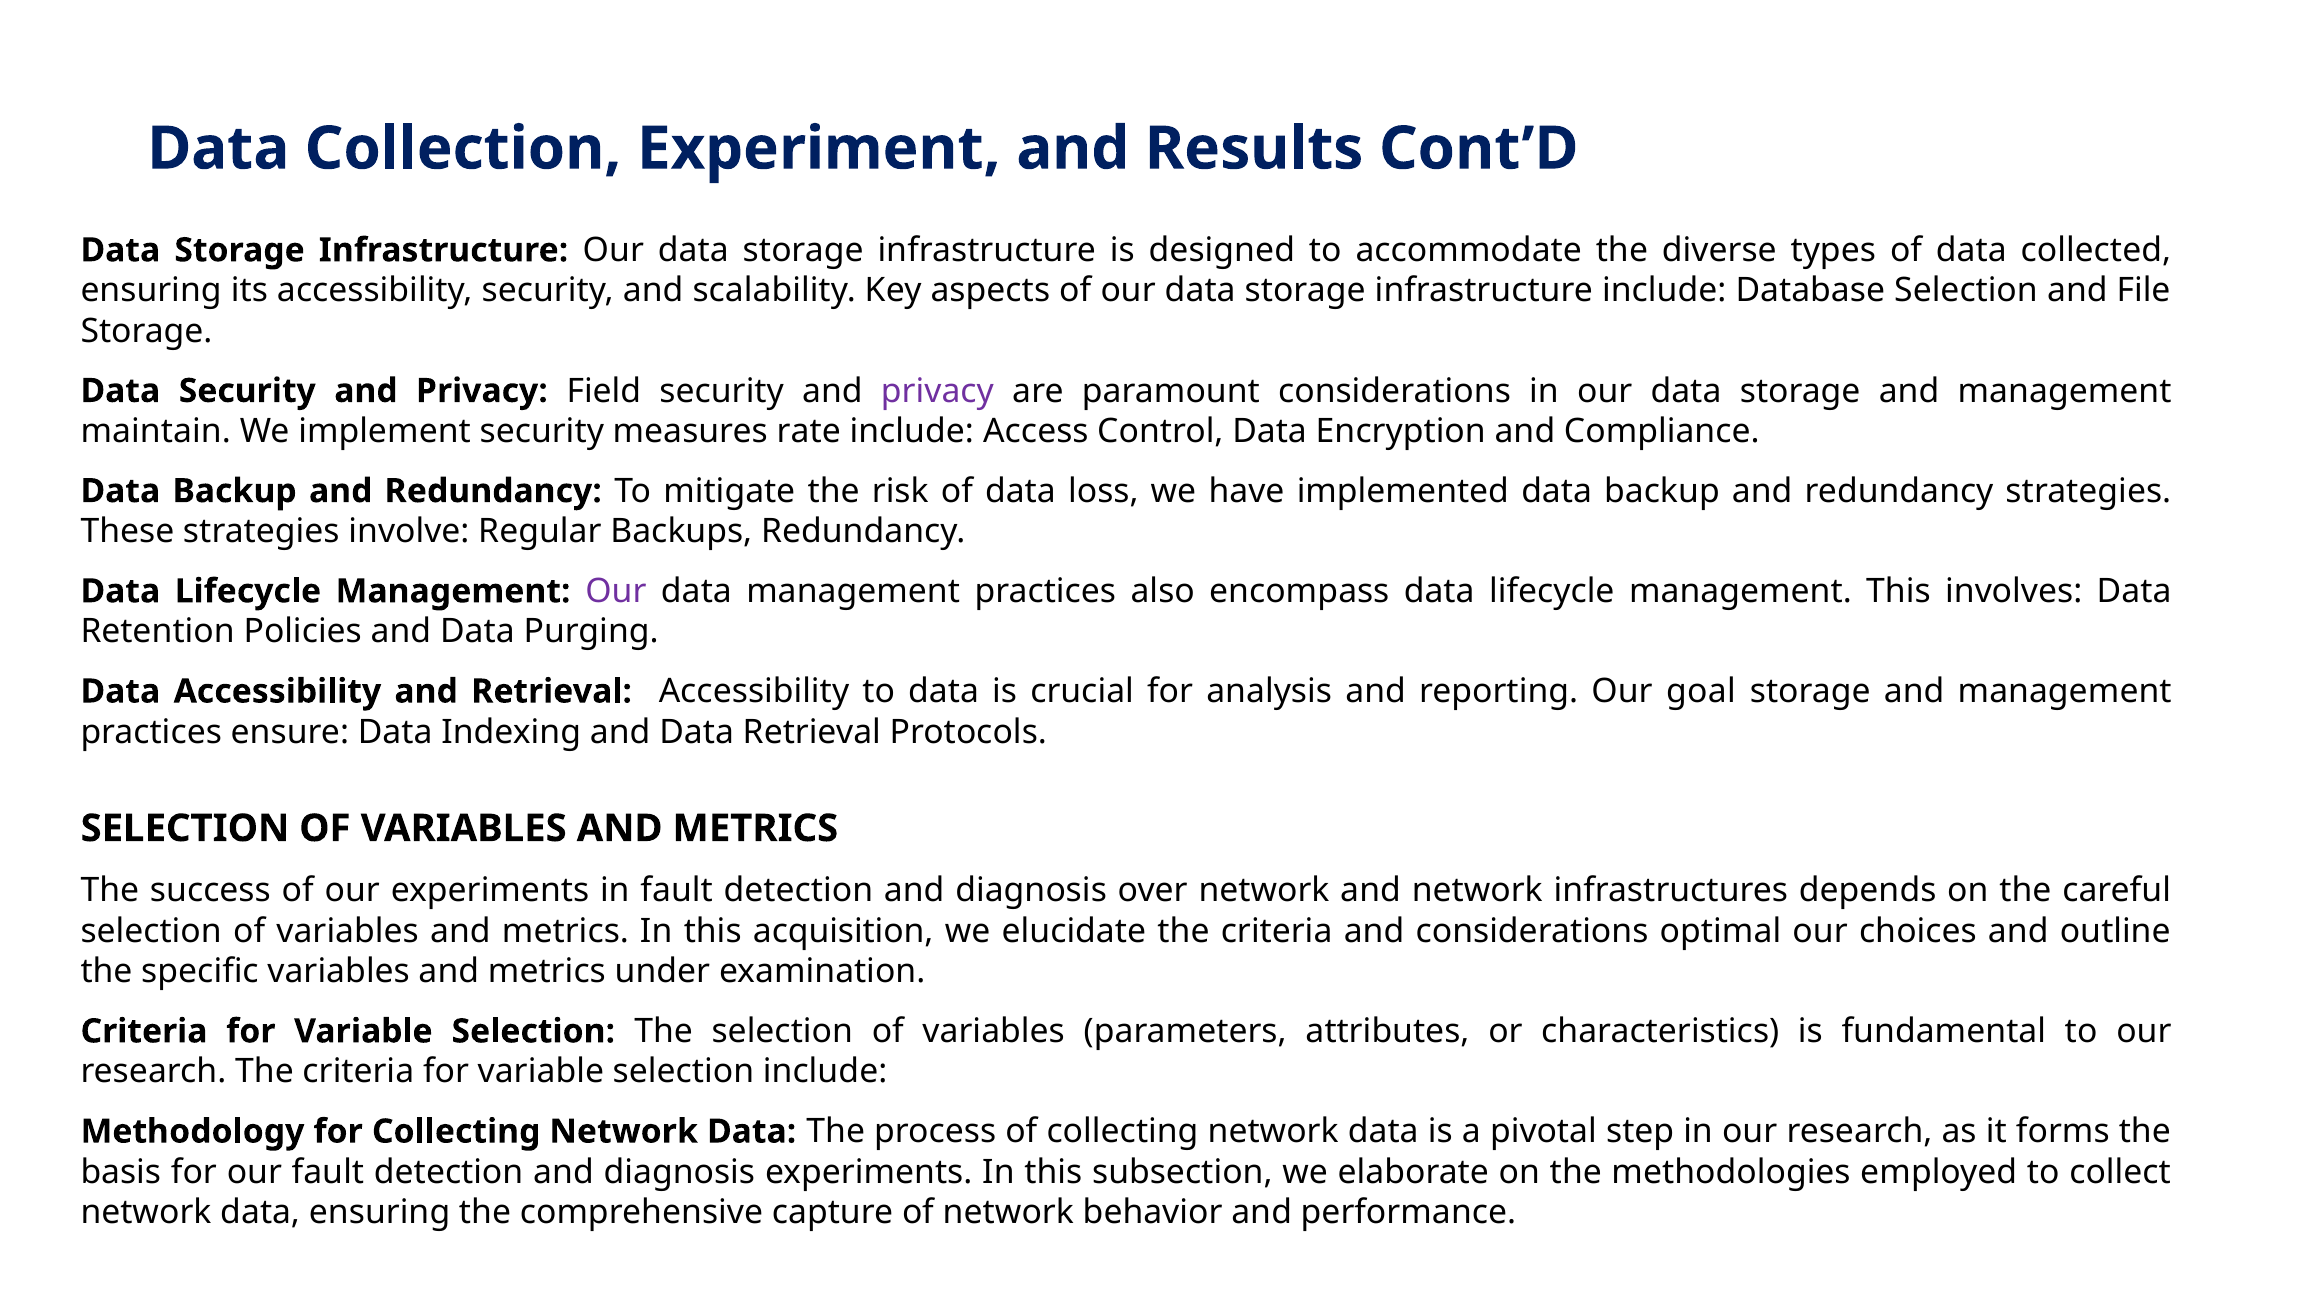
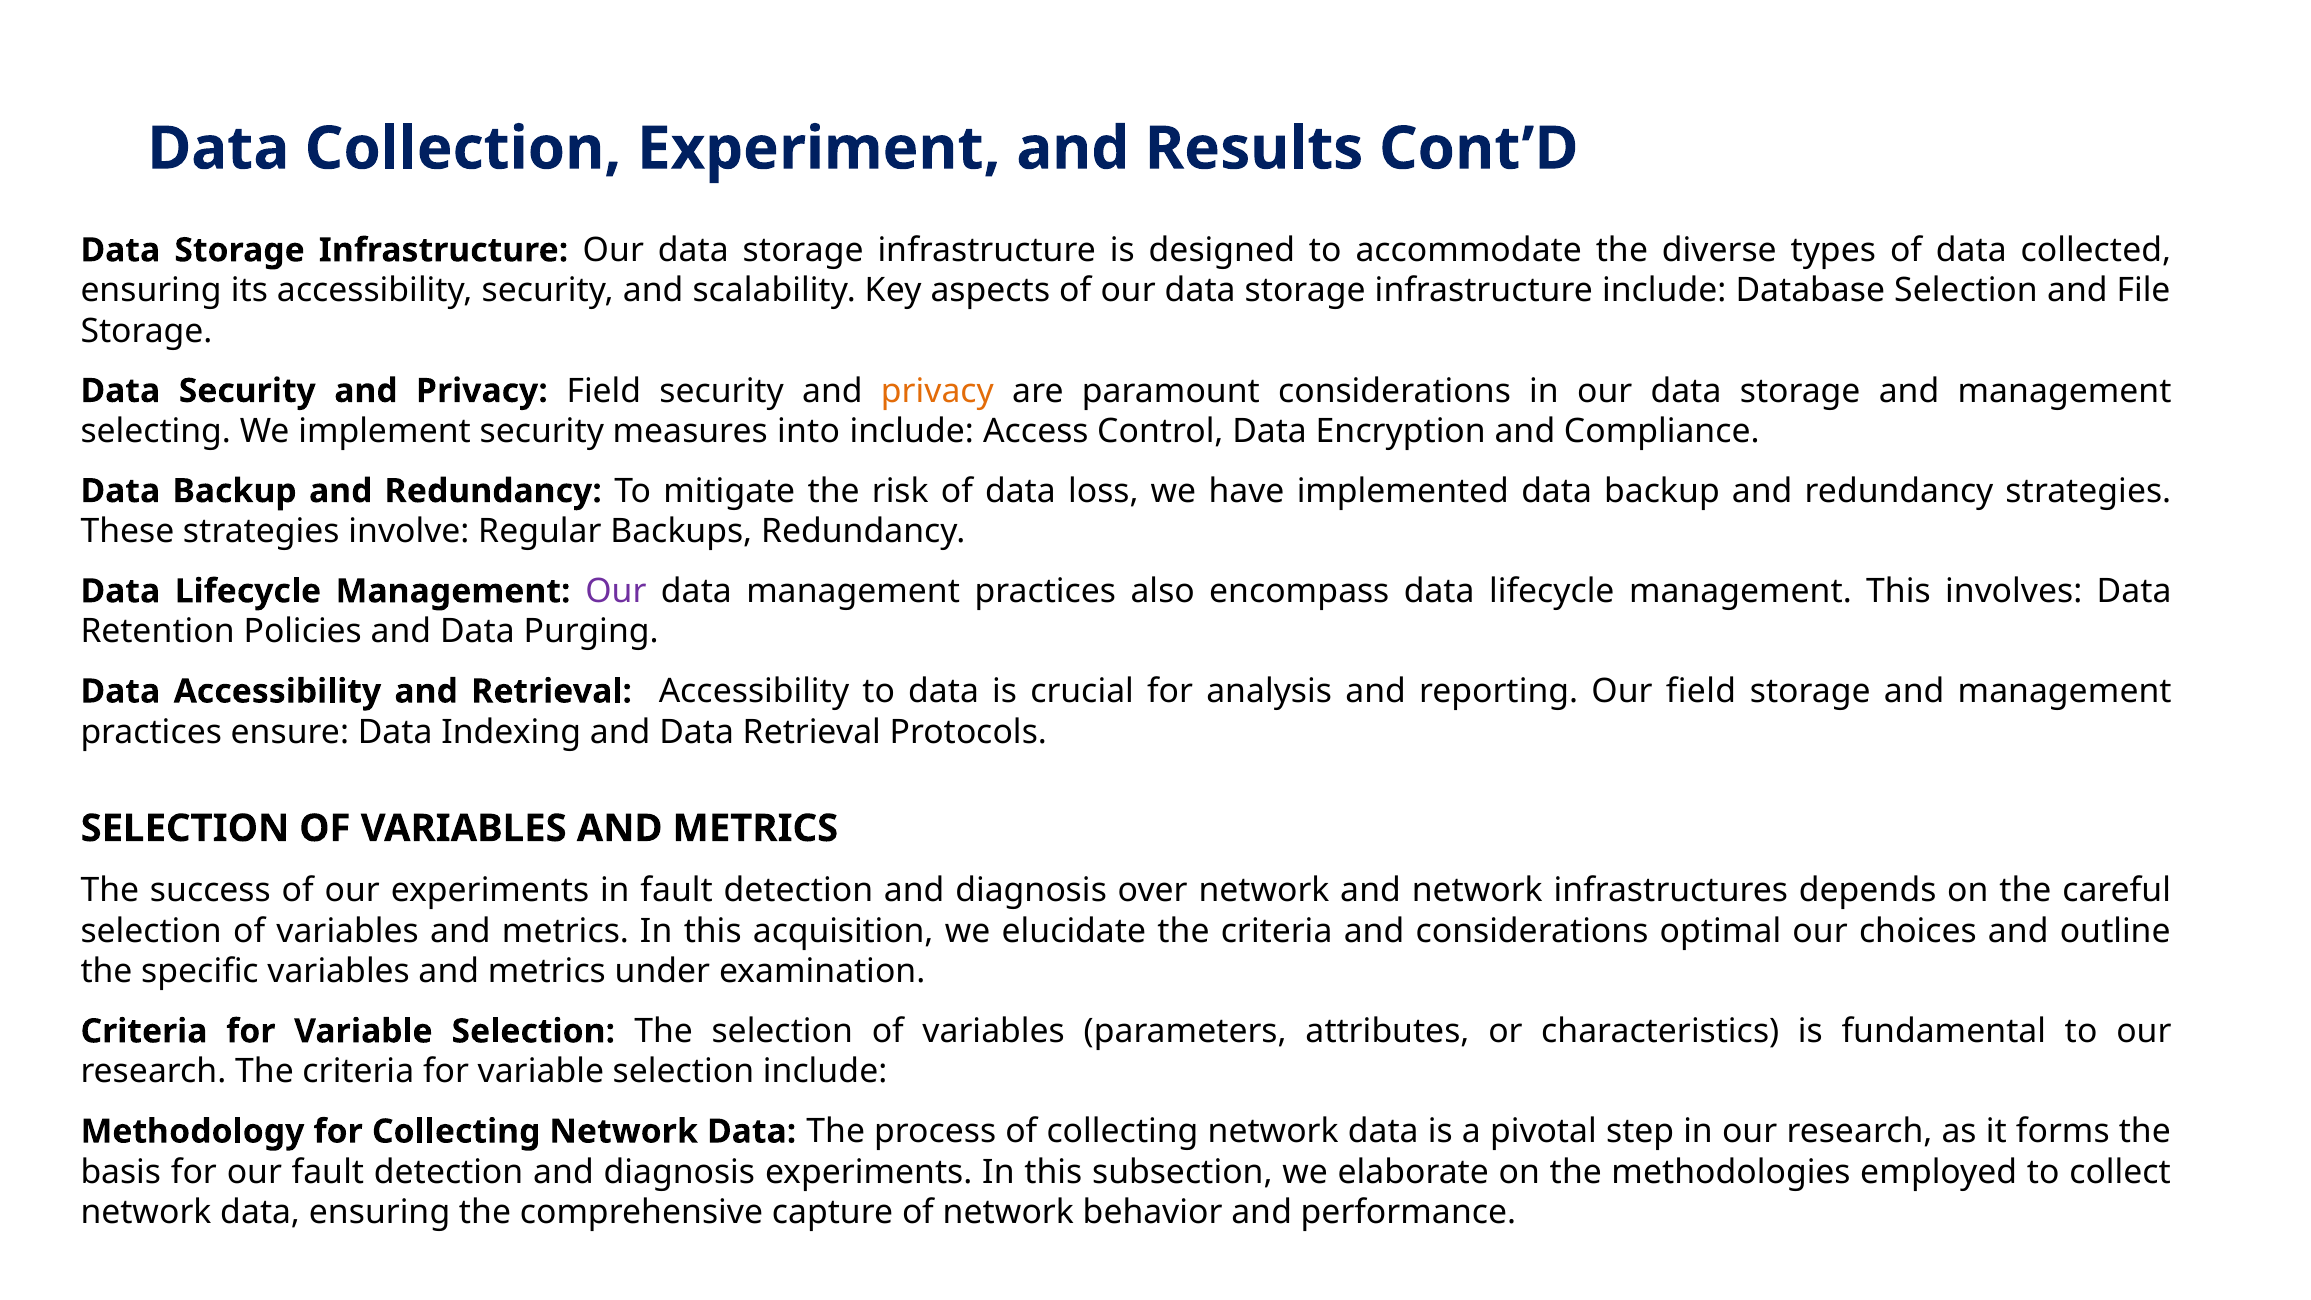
privacy colour: purple -> orange (937, 391)
maintain: maintain -> selecting (156, 431)
rate: rate -> into (809, 431)
Our goal: goal -> field (1701, 691)
